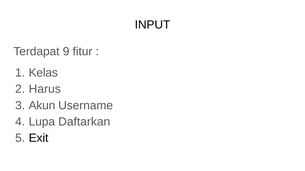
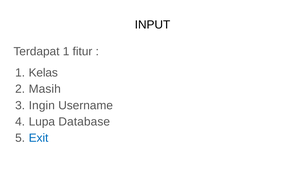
Terdapat 9: 9 -> 1 (66, 52)
Harus: Harus -> Masih (45, 89)
Akun: Akun -> Ingin (42, 106)
Daftarkan: Daftarkan -> Database (84, 122)
Exit colour: black -> blue (39, 138)
